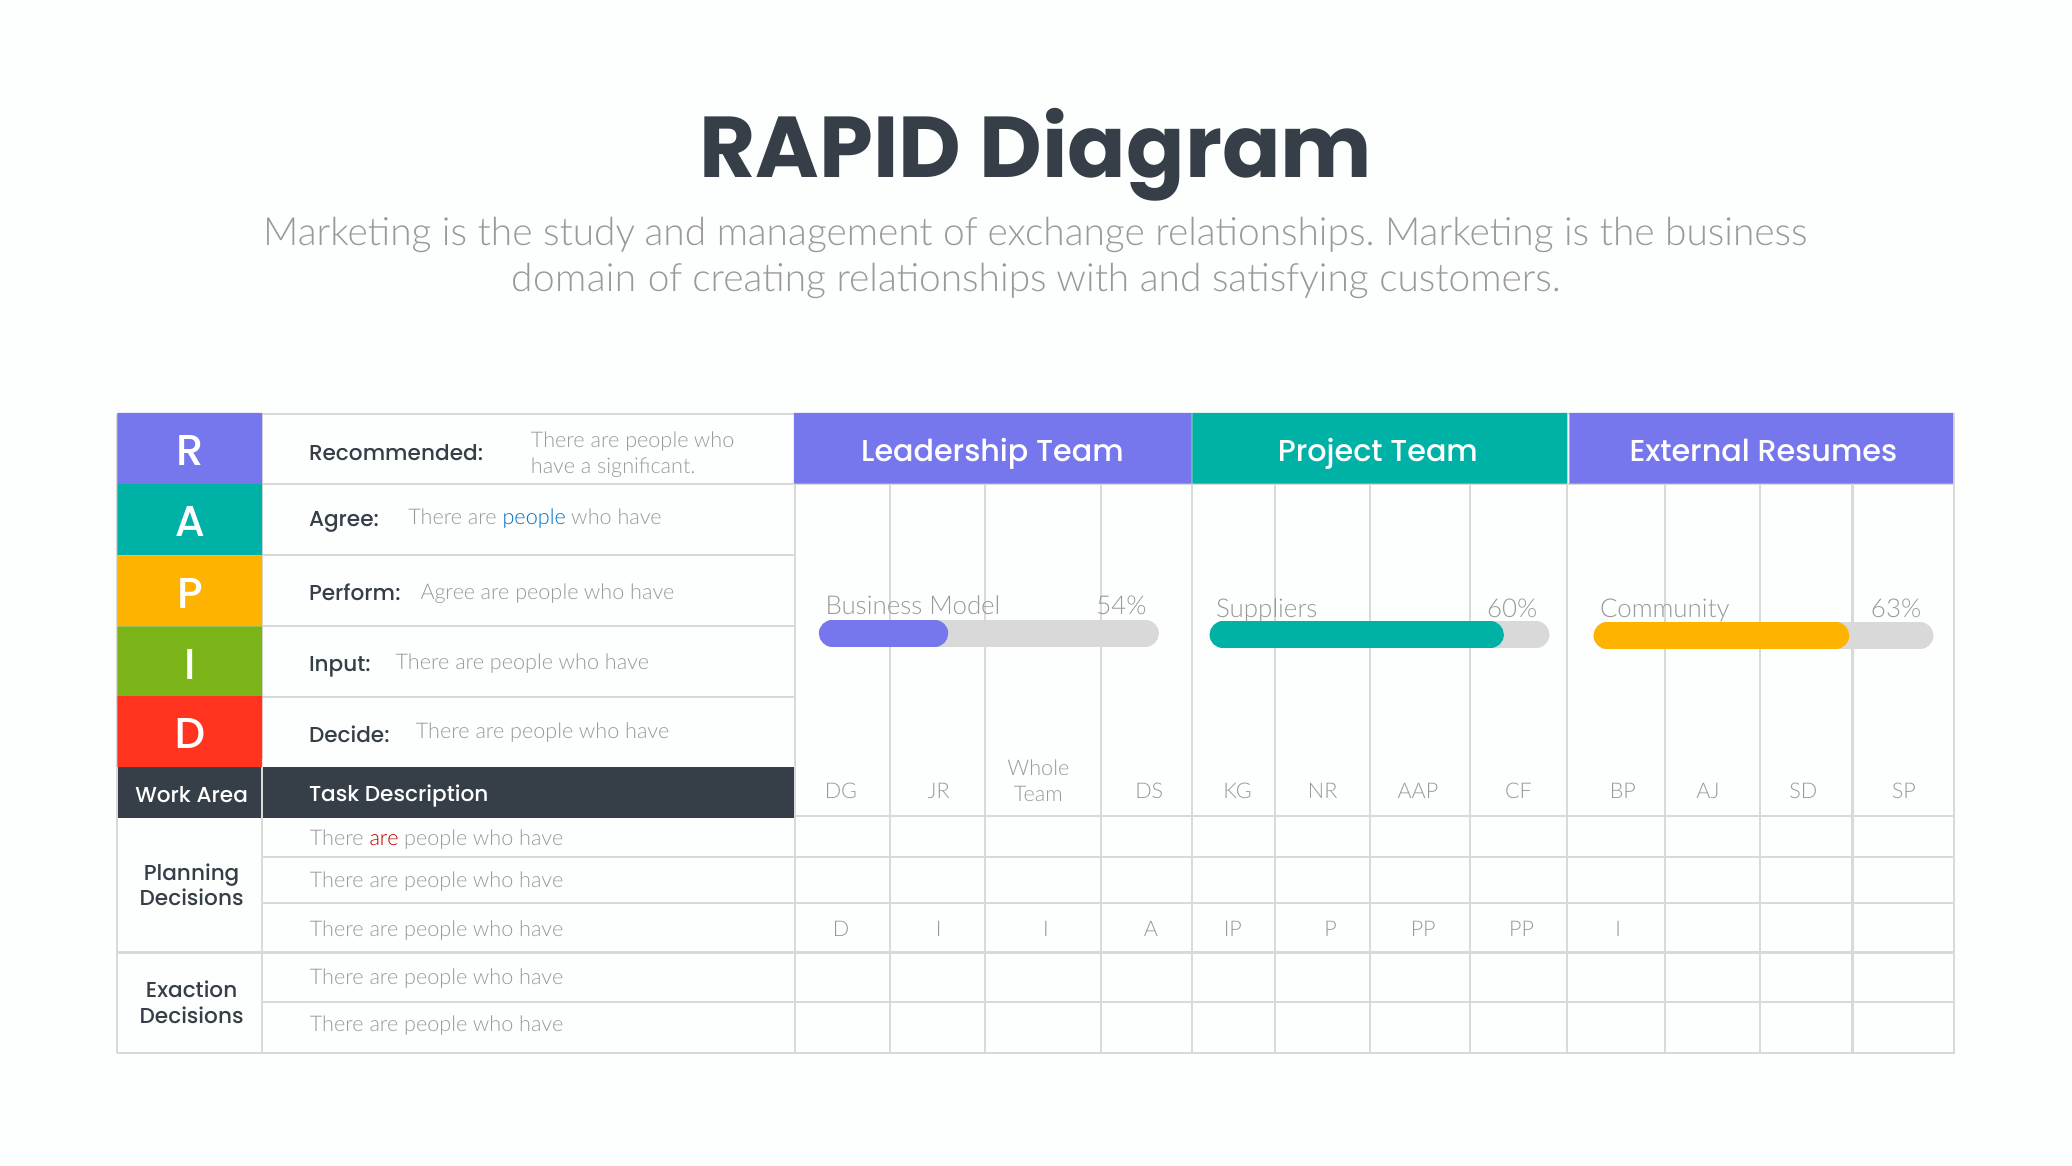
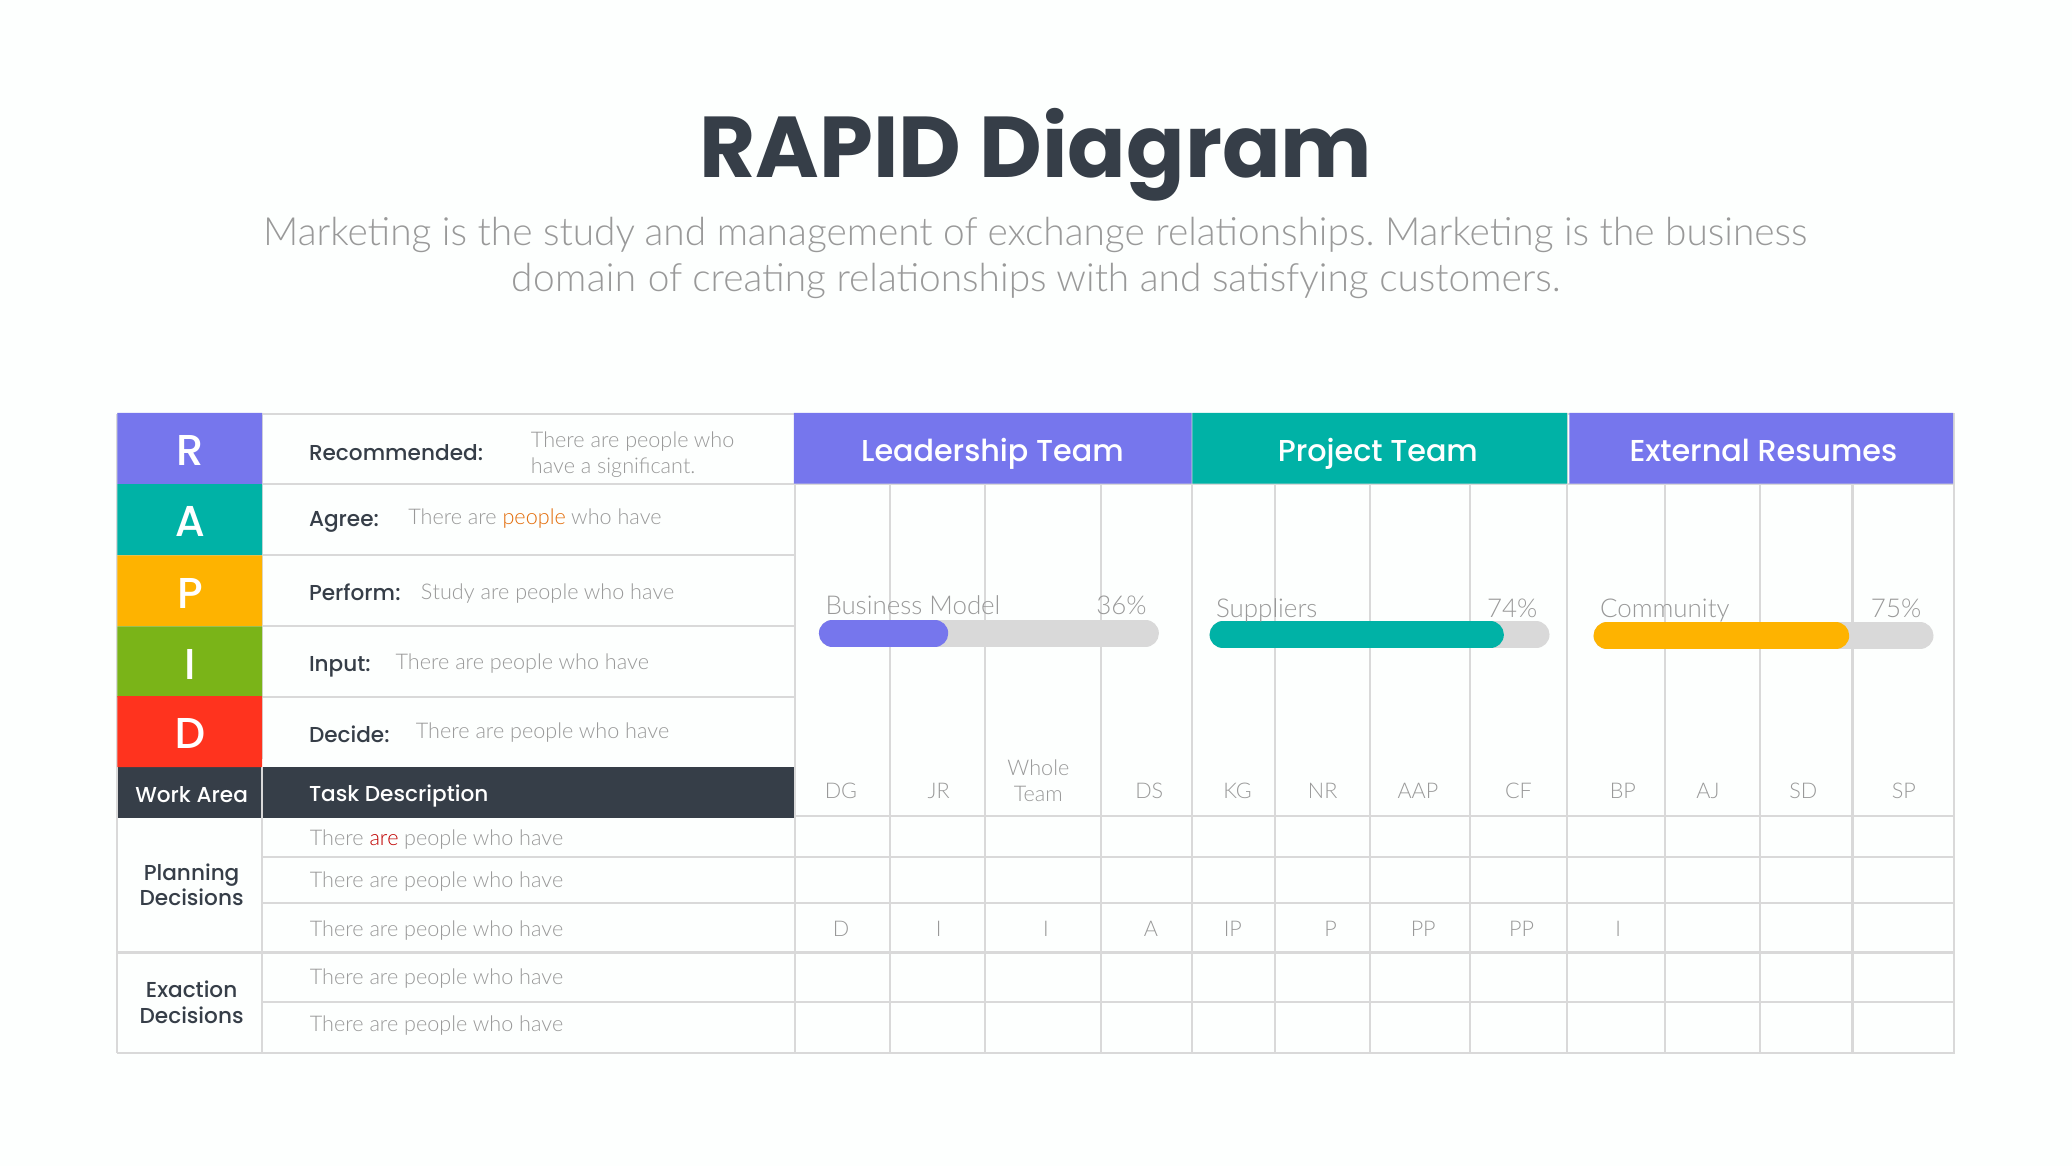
people colour: blue -> orange (534, 518)
Agree: Agree -> Study (448, 592)
54%: 54% -> 36% (1122, 606)
60%: 60% -> 74% (1512, 609)
63%: 63% -> 75% (1896, 609)
